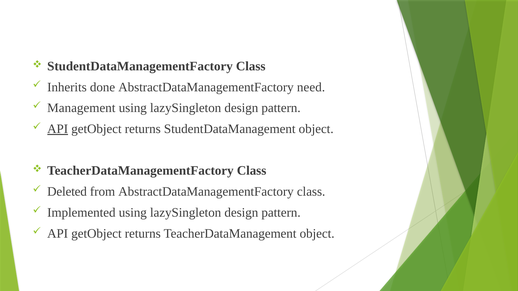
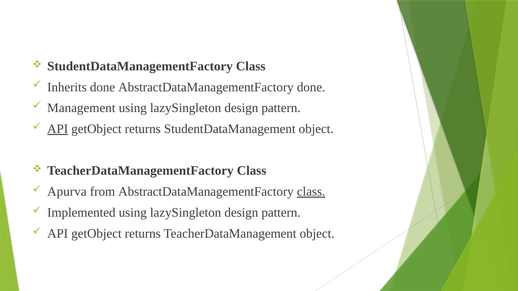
AbstractDataManagementFactory need: need -> done (311, 87)
Deleted: Deleted -> Apurva (67, 192)
class underline: none -> present (311, 192)
